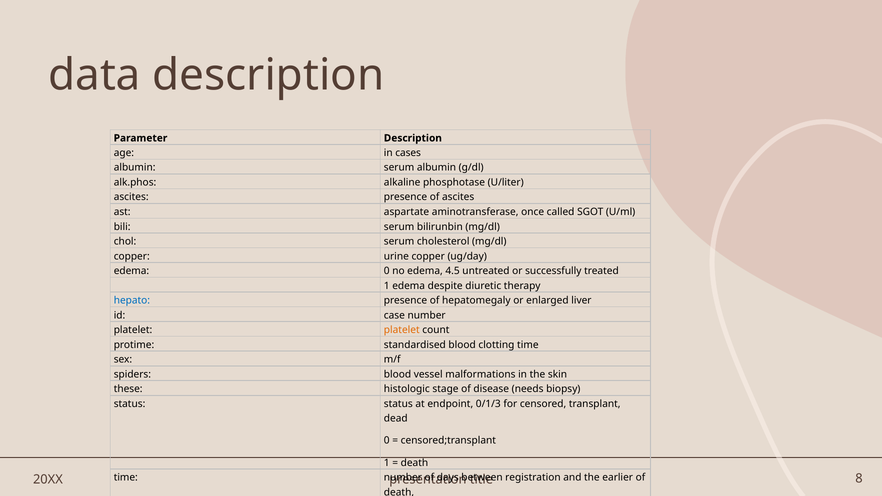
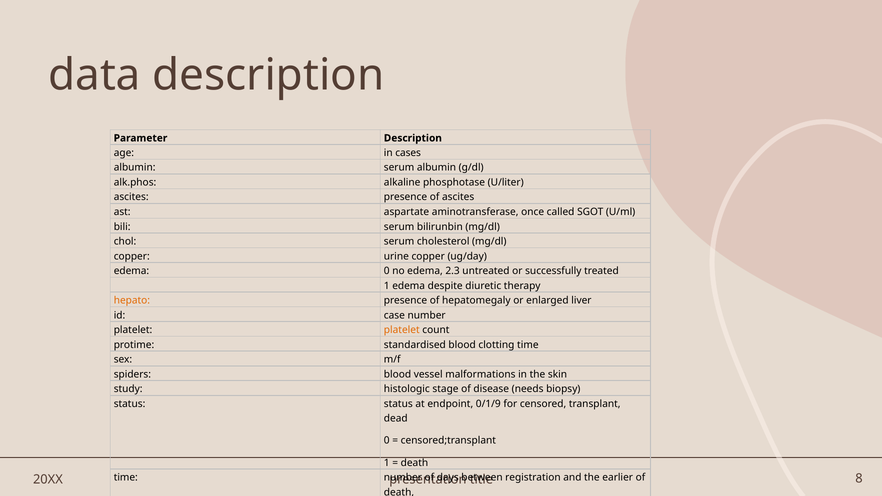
4.5: 4.5 -> 2.3 (453, 271)
hepato colour: blue -> orange (132, 301)
these: these -> study (128, 389)
0/1/3: 0/1/3 -> 0/1/9 (488, 404)
